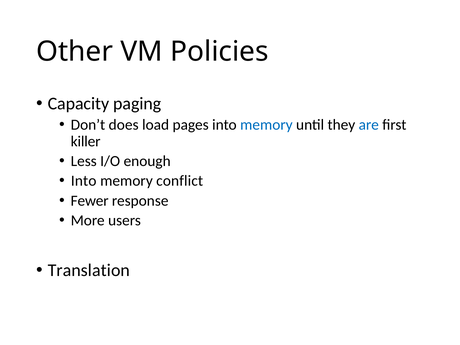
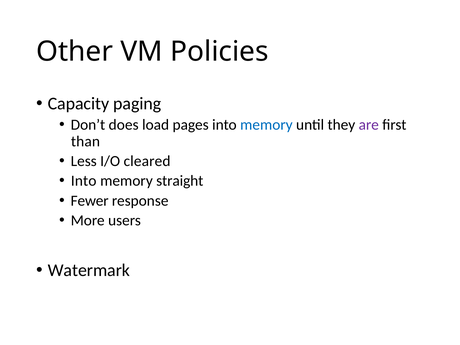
are colour: blue -> purple (369, 125)
killer: killer -> than (85, 141)
enough: enough -> cleared (147, 161)
conflict: conflict -> straight (180, 181)
Translation: Translation -> Watermark (89, 270)
